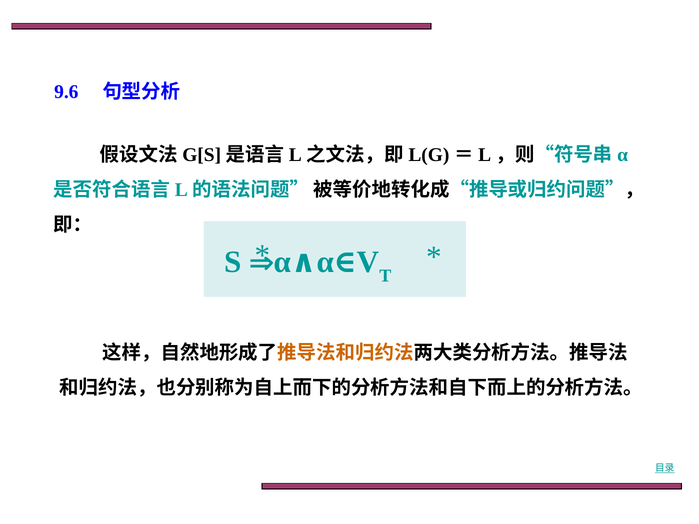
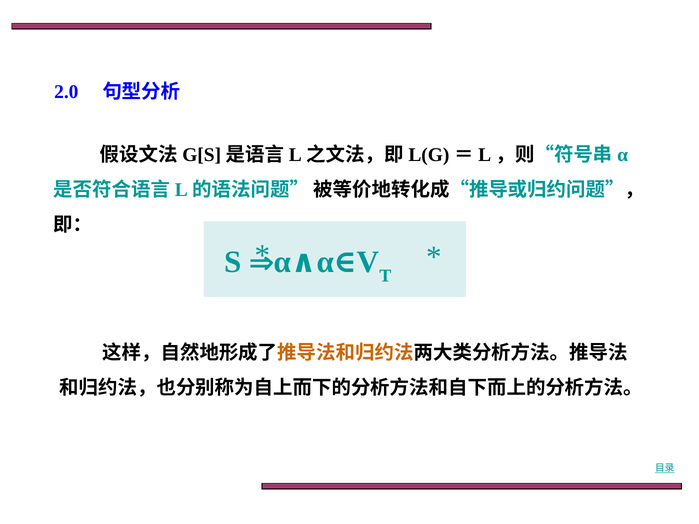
9.6: 9.6 -> 2.0 (66, 92)
